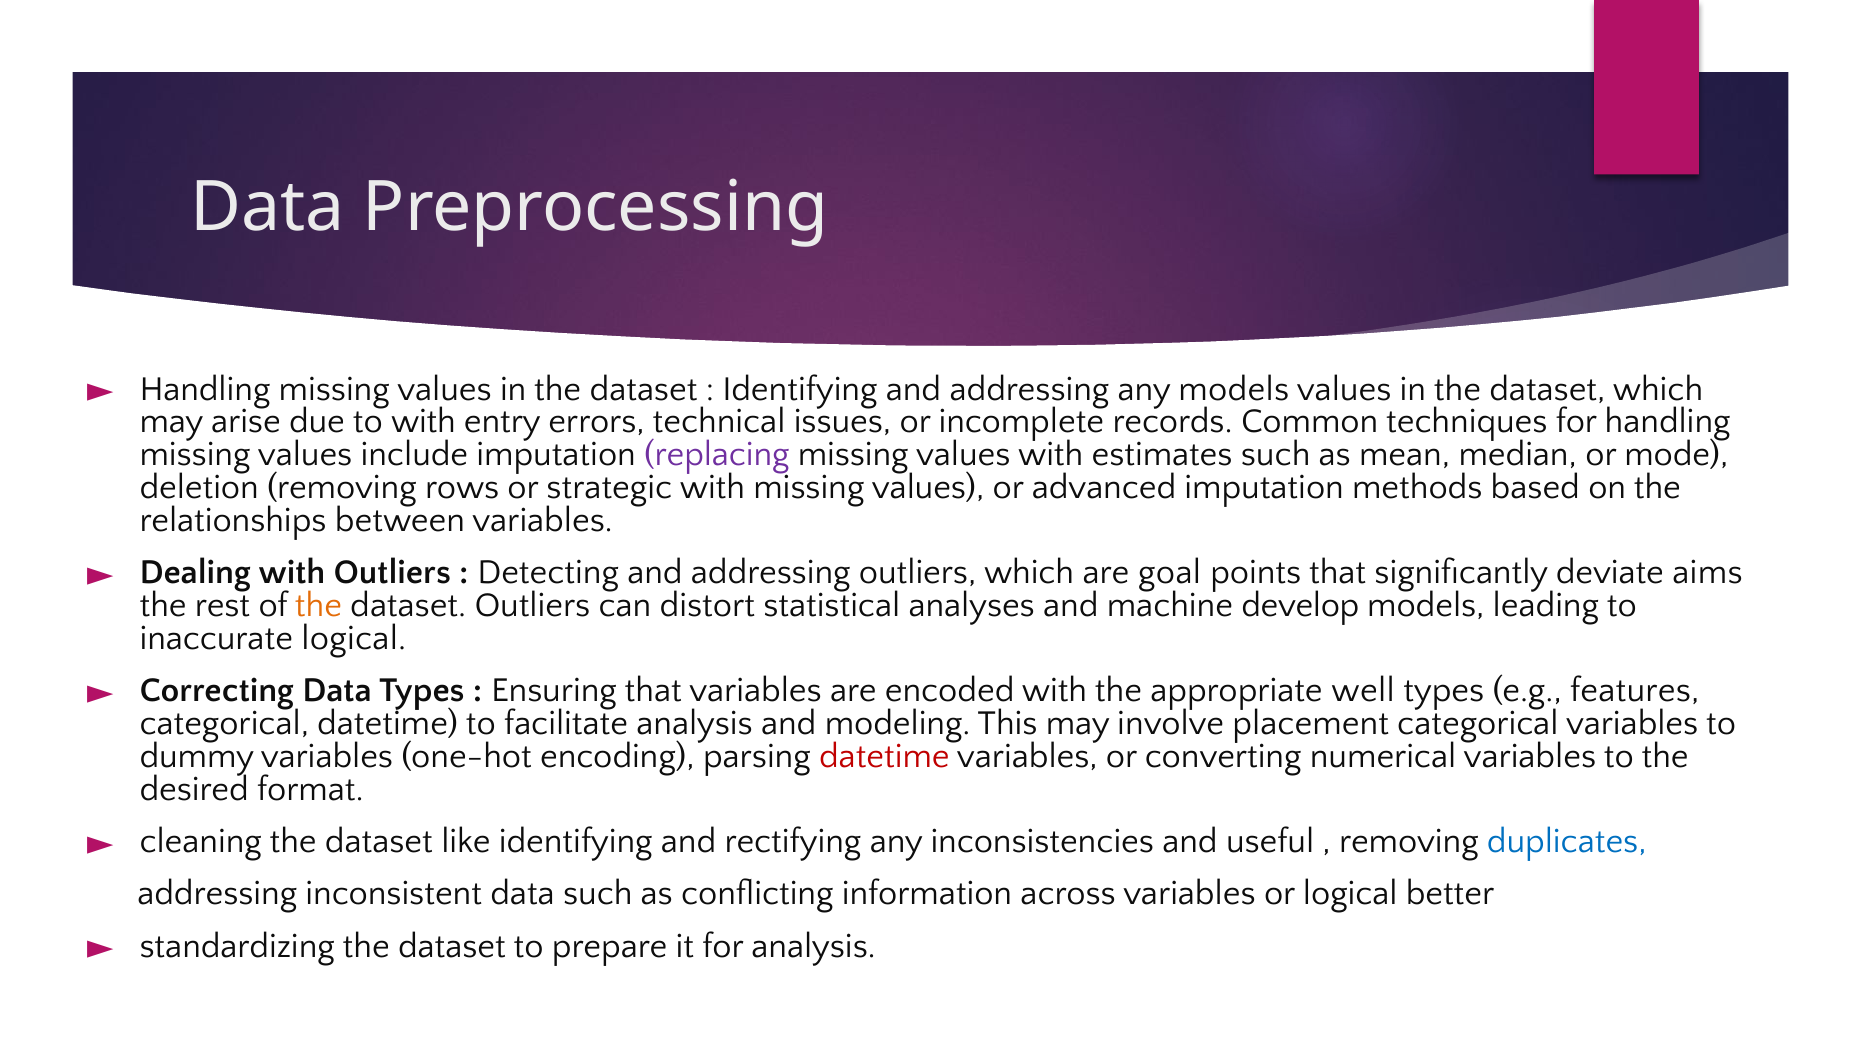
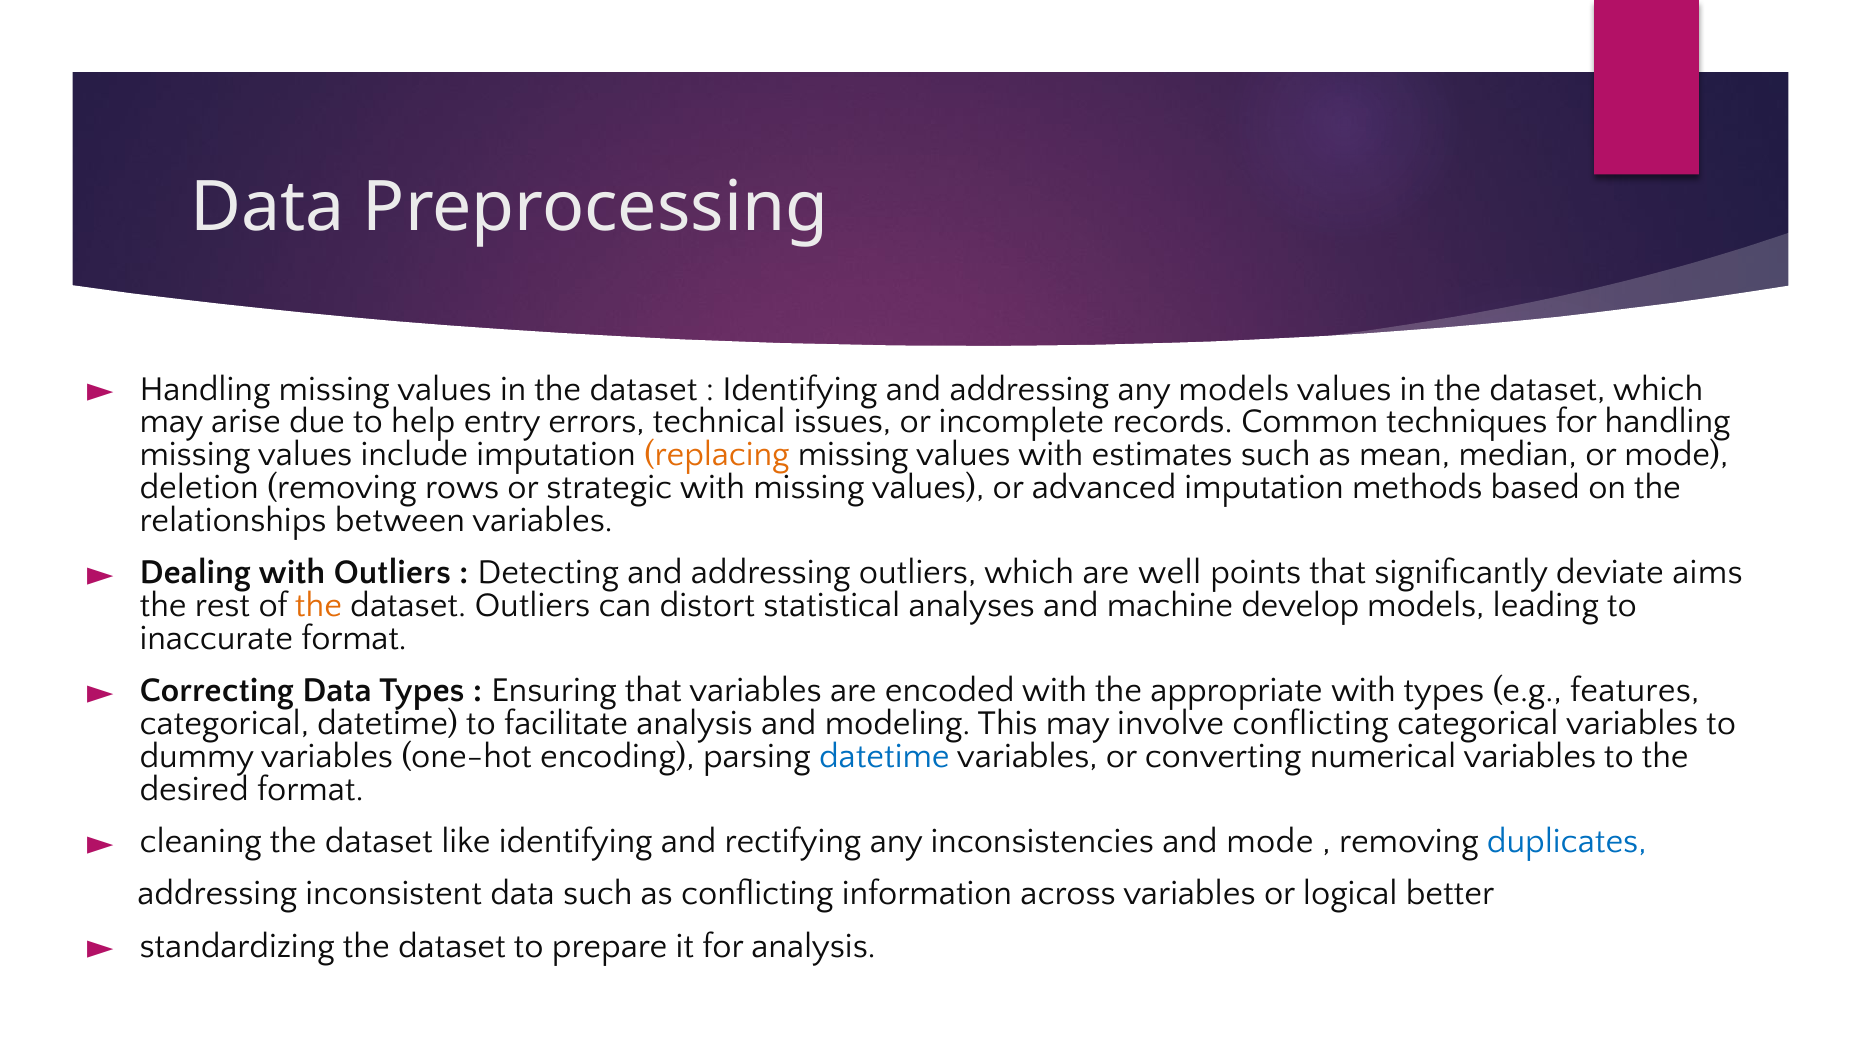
to with: with -> help (423, 422)
replacing colour: purple -> orange (717, 455)
goal: goal -> well (1170, 573)
inaccurate logical: logical -> format (354, 638)
appropriate well: well -> with (1363, 691)
involve placement: placement -> conflicting (1311, 724)
datetime colour: red -> blue (884, 757)
and useful: useful -> mode (1270, 842)
